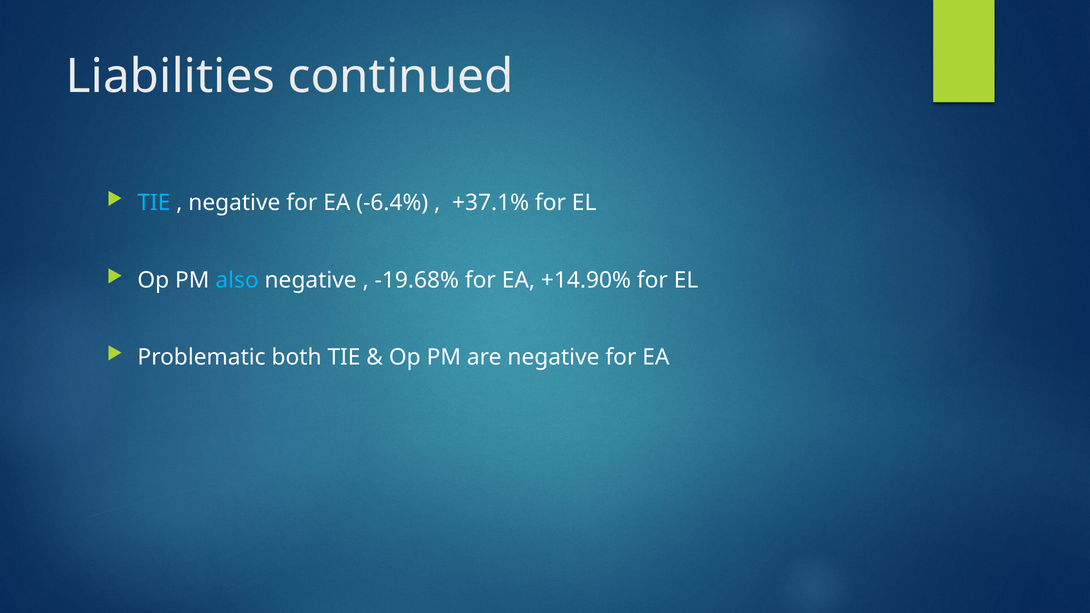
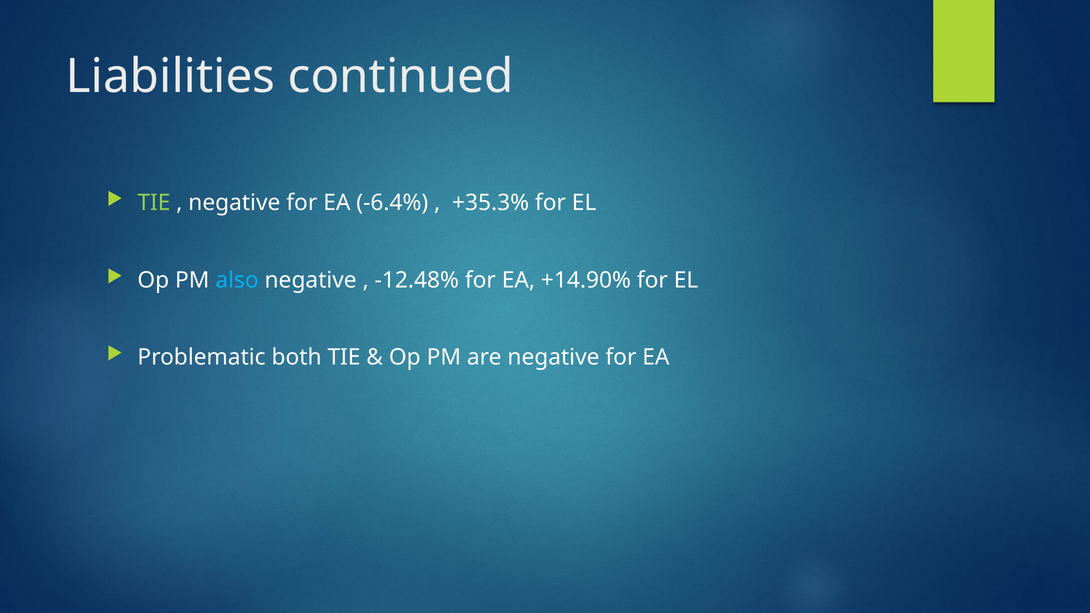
TIE colour: light blue -> light green (154, 203)
+37.1%: +37.1% -> +35.3% (491, 203)
-19.68%: -19.68% -> -12.48% (417, 280)
